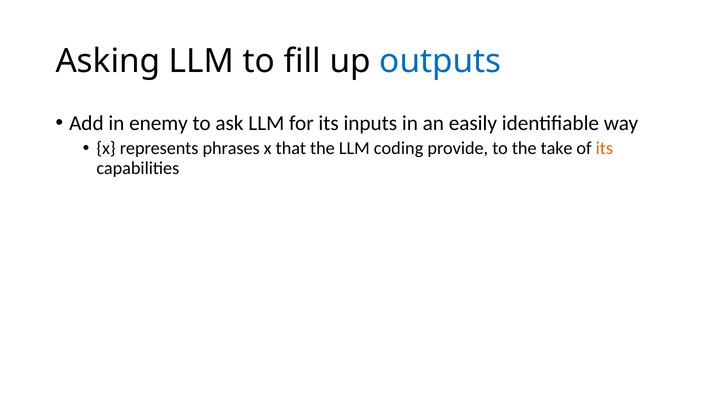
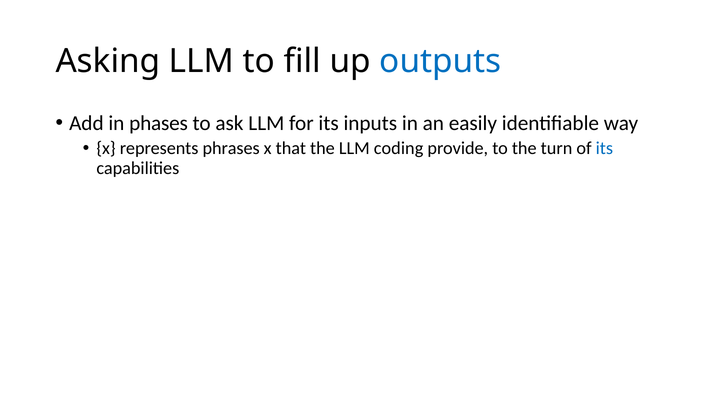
enemy: enemy -> phases (159, 123)
take: take -> turn (557, 148)
its colour: orange -> blue (604, 148)
